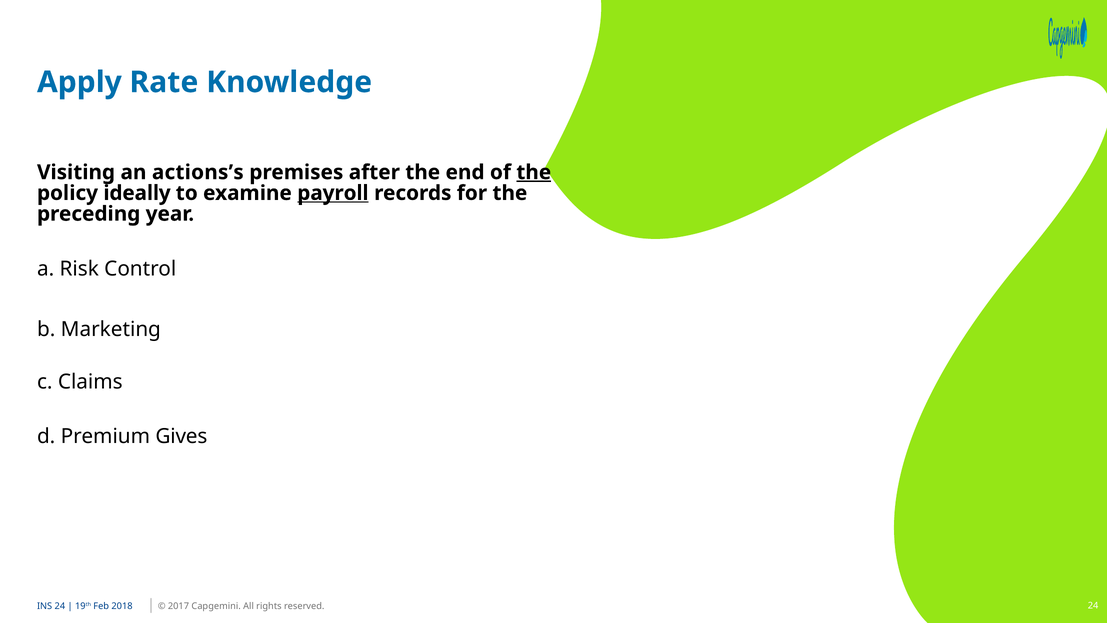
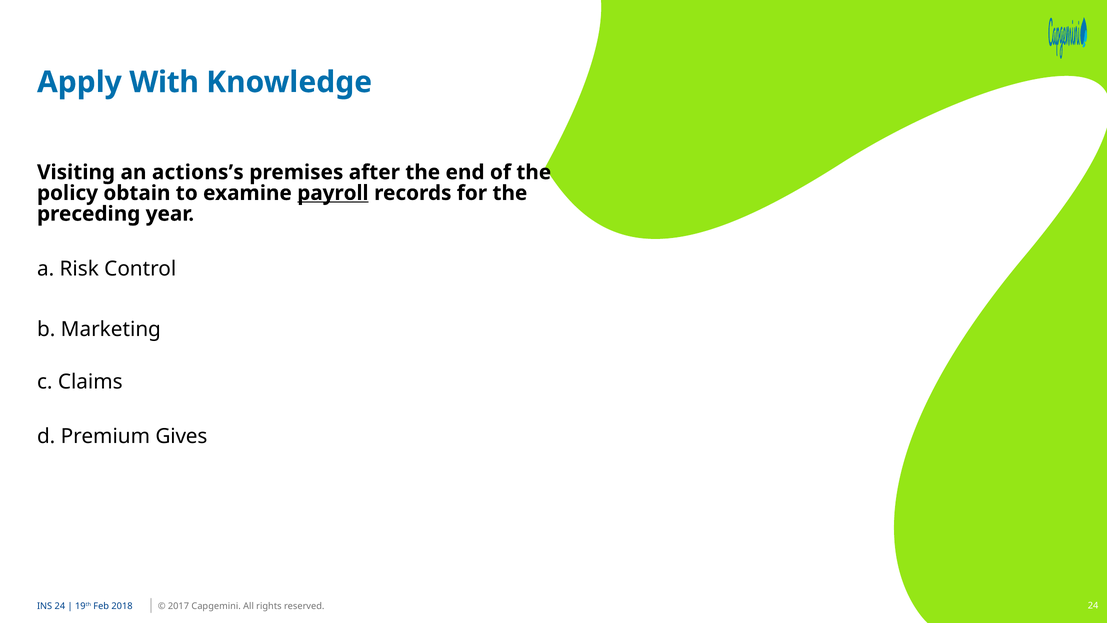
Rate: Rate -> With (164, 82)
the underline: present -> none (534, 172)
ideally: ideally -> obtain (137, 193)
